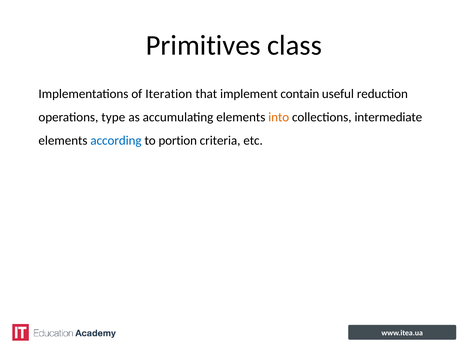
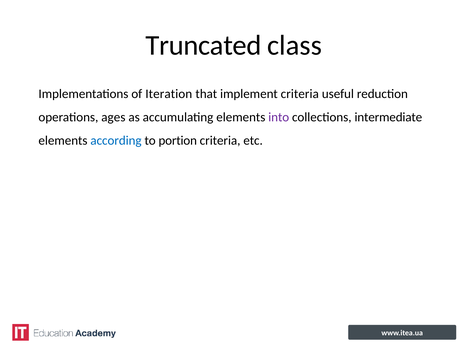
Primitives: Primitives -> Truncated (203, 45)
implement contain: contain -> criteria (300, 94)
type: type -> ages (113, 117)
into colour: orange -> purple (279, 117)
